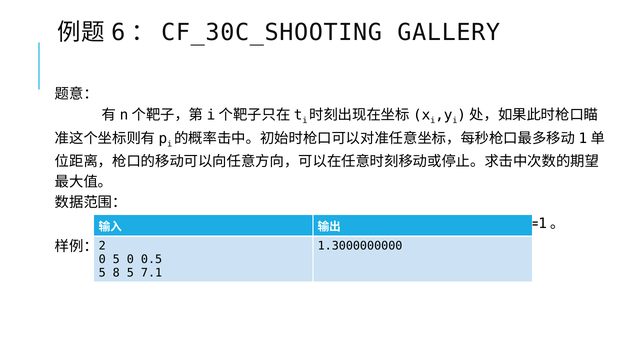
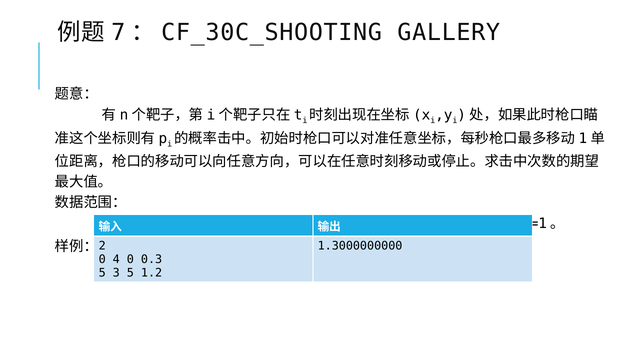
6: 6 -> 7 (118, 33)
0 5: 5 -> 4 (116, 259)
0.5: 0.5 -> 0.3 (152, 259)
8: 8 -> 3 (116, 273)
7.1: 7.1 -> 1.2 (152, 273)
